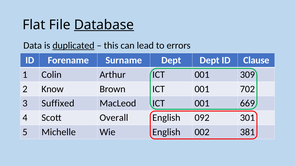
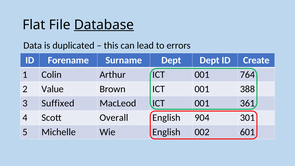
duplicated underline: present -> none (73, 45)
Clause: Clause -> Create (256, 60)
309: 309 -> 764 (247, 75)
Know: Know -> Value (53, 89)
702: 702 -> 388 (247, 89)
669: 669 -> 361 (247, 103)
092: 092 -> 904 (202, 118)
381: 381 -> 601 (247, 132)
